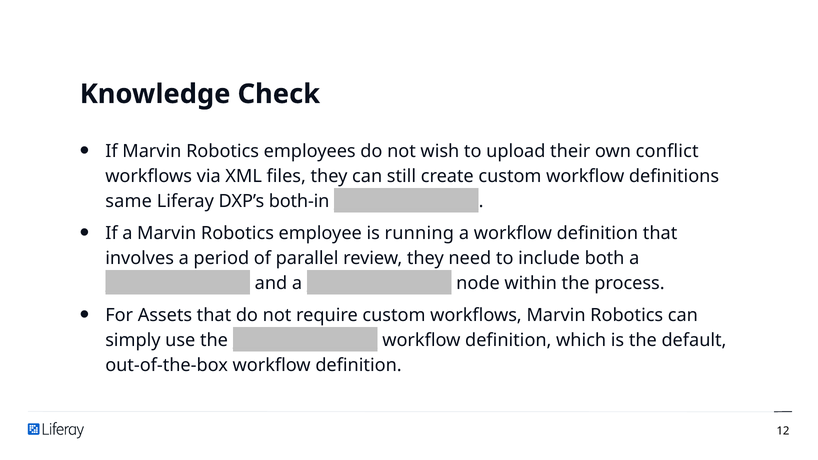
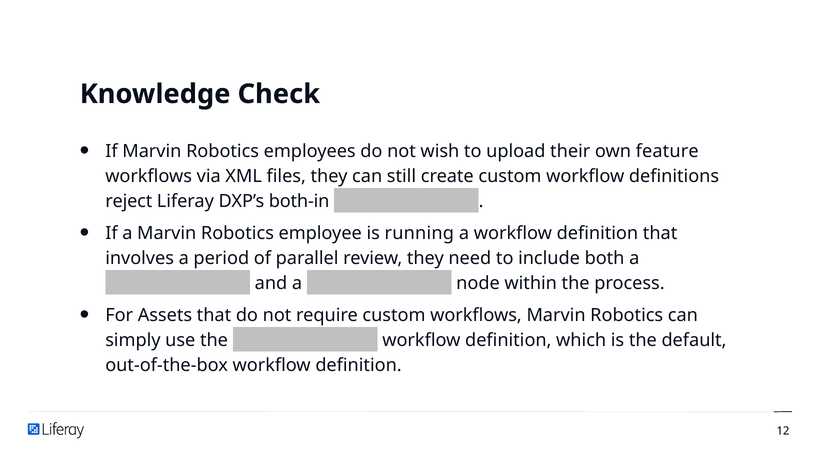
conflict: conflict -> feature (667, 151)
same: same -> reject (129, 201)
